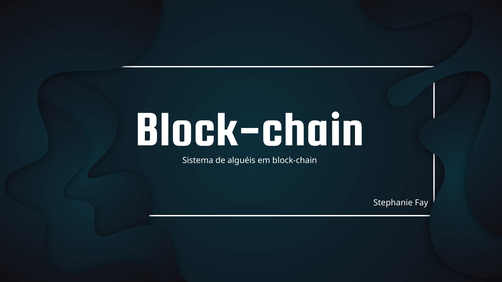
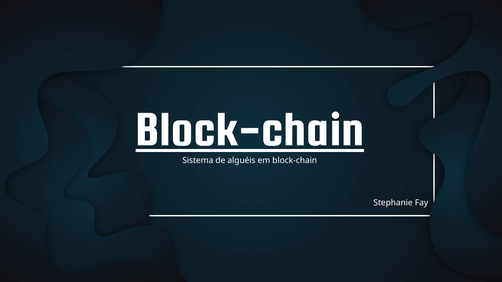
Block-chain underline: none -> present (250, 129)
